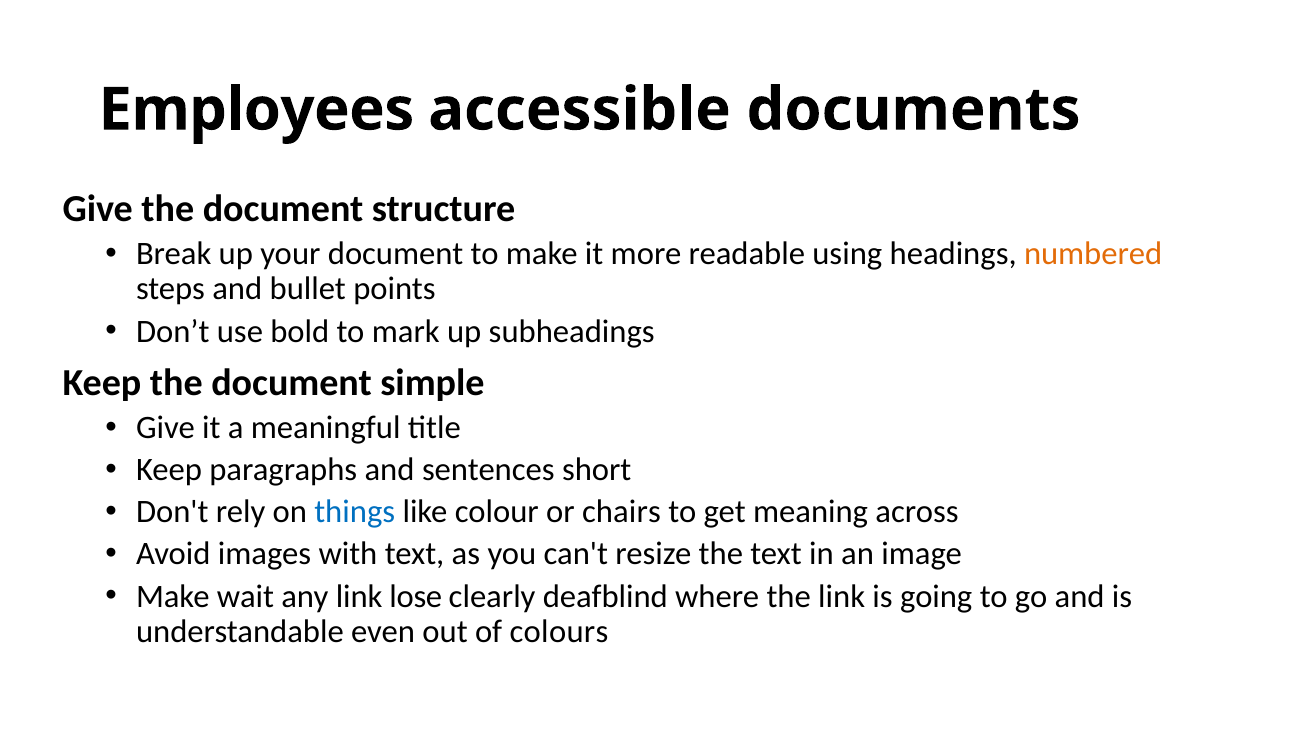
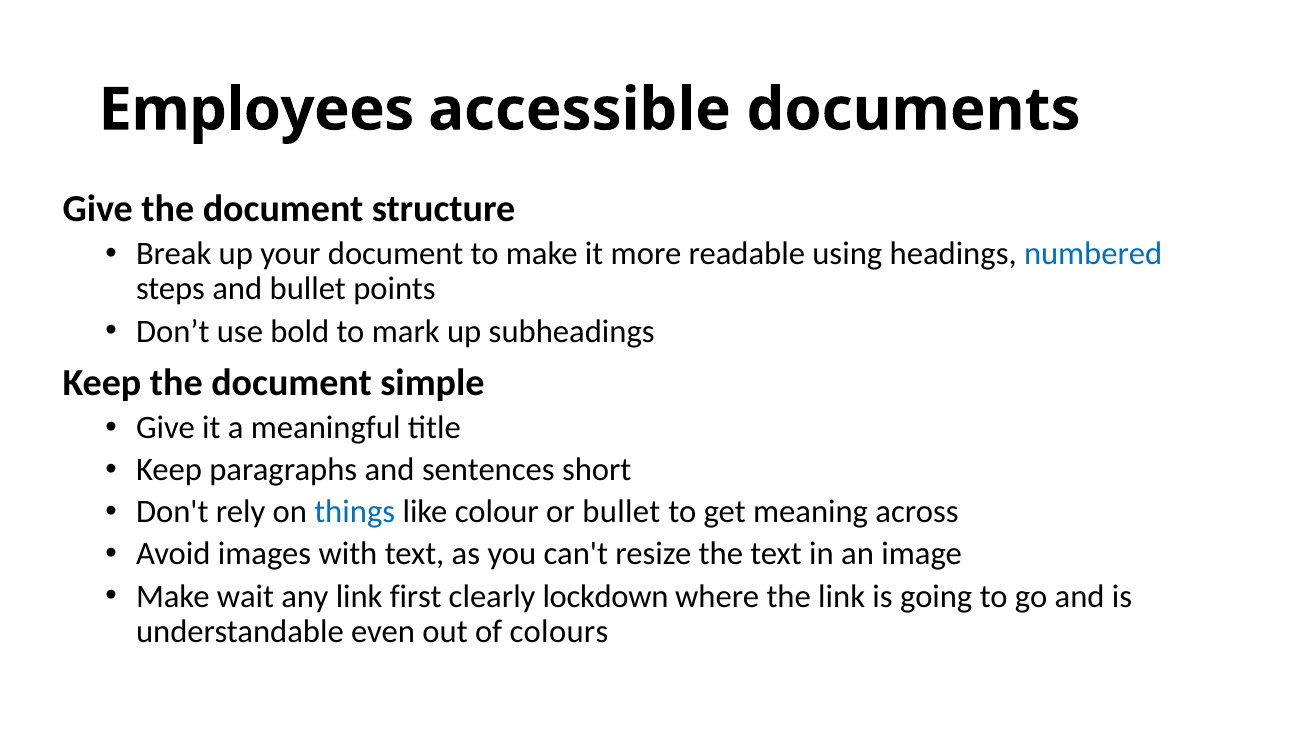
numbered colour: orange -> blue (1093, 254)
or chairs: chairs -> bullet (621, 512)
lose: lose -> first (416, 596)
deafblind: deafblind -> lockdown (605, 596)
